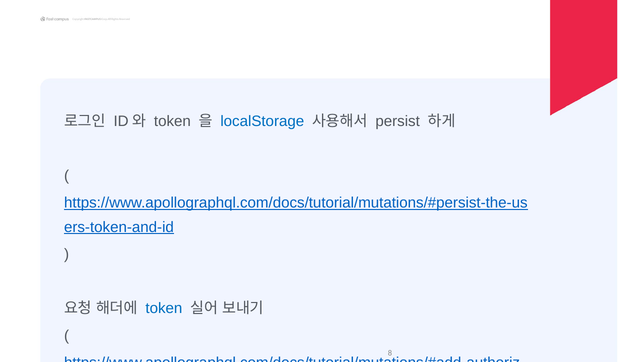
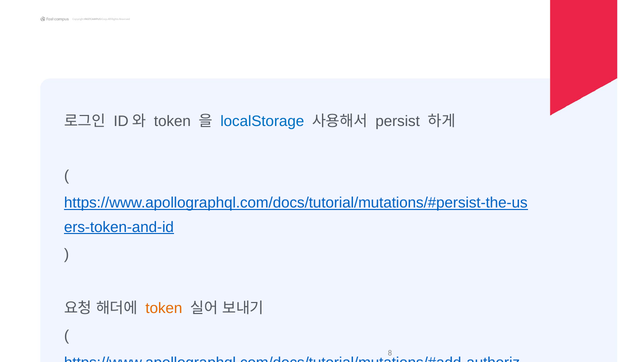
token colour: blue -> orange (164, 309)
